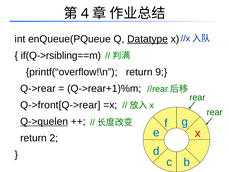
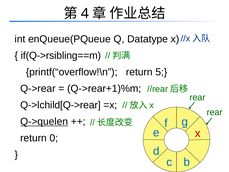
Datatype underline: present -> none (148, 39)
9: 9 -> 5 (161, 72)
Q->front[Q->rear: Q->front[Q->rear -> Q->lchild[Q->rear (60, 105)
2: 2 -> 0 (54, 138)
